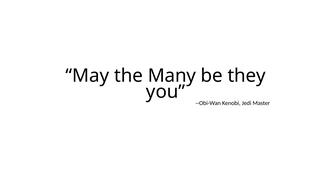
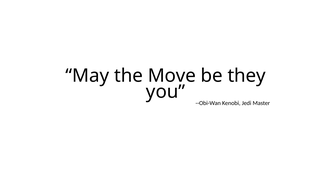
Many: Many -> Move (172, 76)
